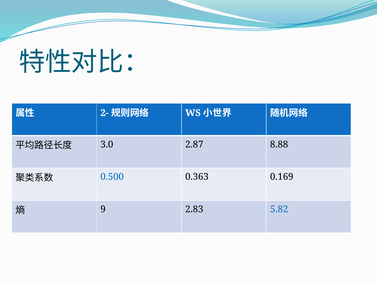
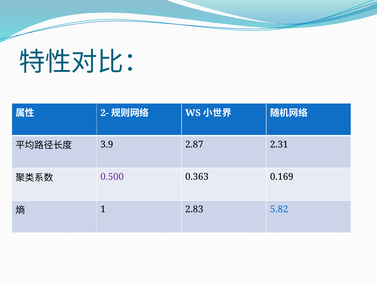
3.0: 3.0 -> 3.9 (107, 144)
8.88: 8.88 -> 2.31 (279, 144)
0.500 colour: blue -> purple (112, 177)
9: 9 -> 1 (103, 209)
